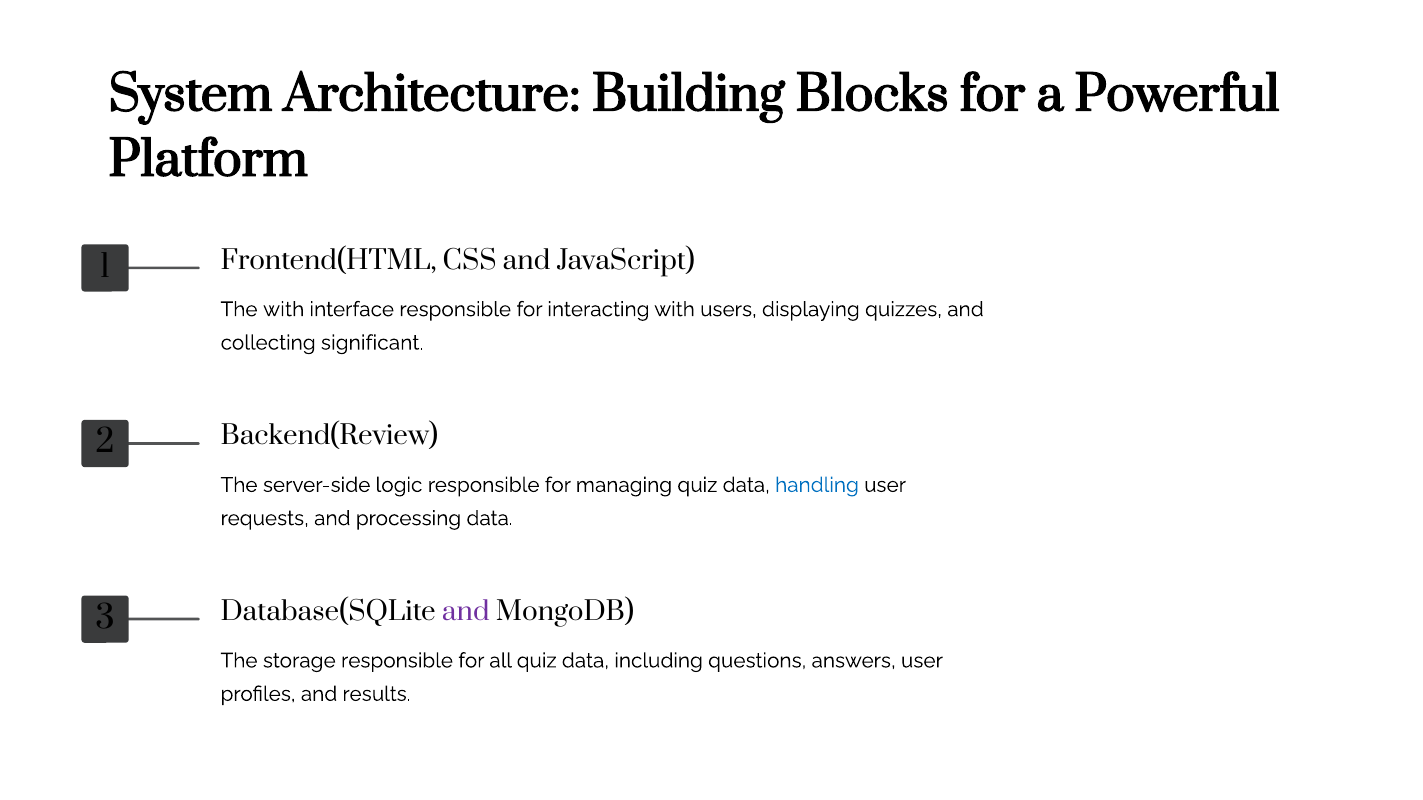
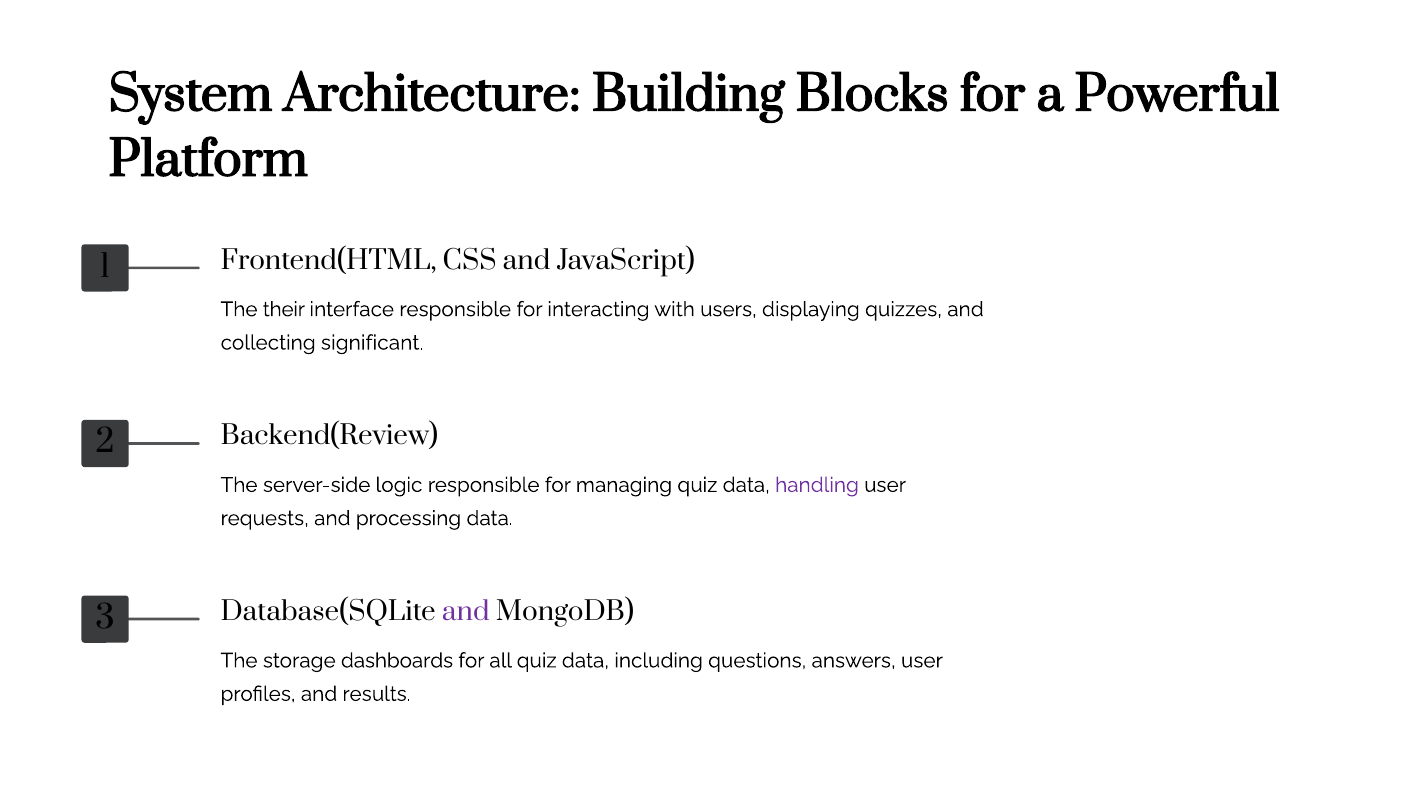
The with: with -> their (284, 310)
handling colour: blue -> purple (817, 485)
storage responsible: responsible -> dashboards (397, 661)
